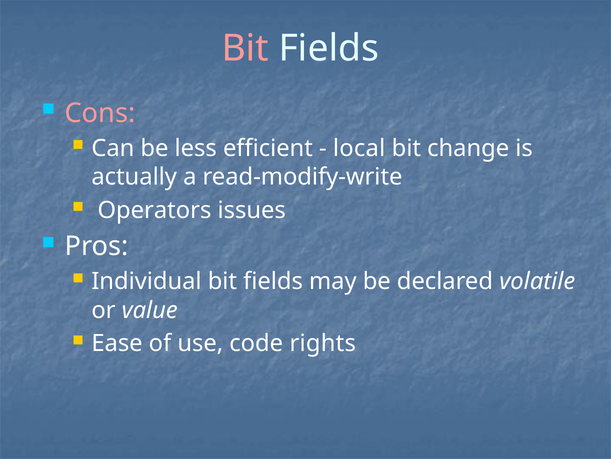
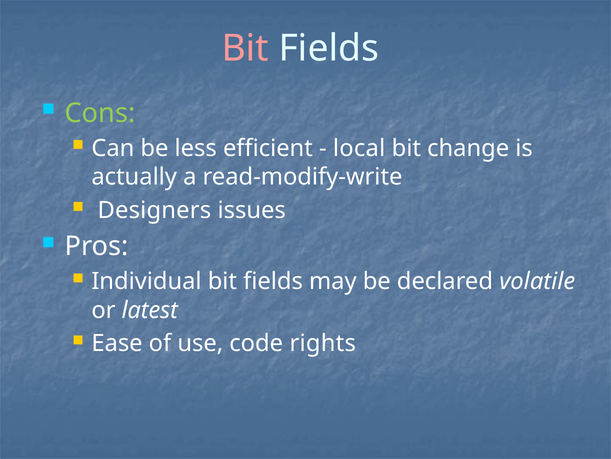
Cons colour: pink -> light green (100, 113)
Operators: Operators -> Designers (154, 210)
value: value -> latest (150, 310)
